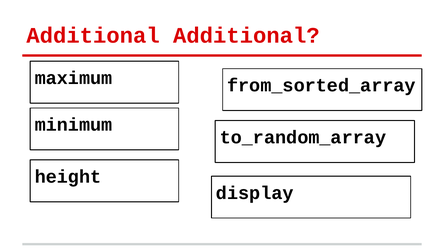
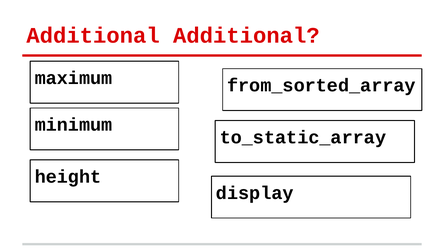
to_random_array: to_random_array -> to_static_array (303, 137)
